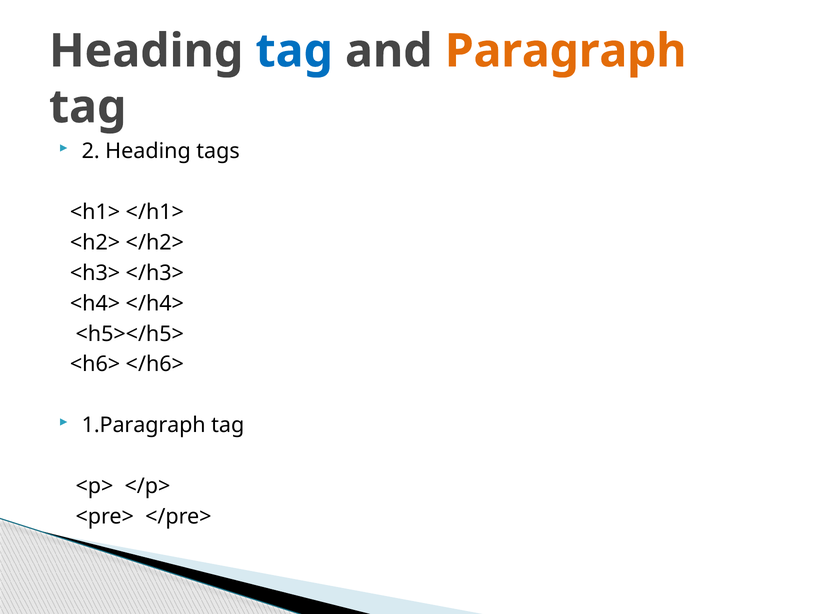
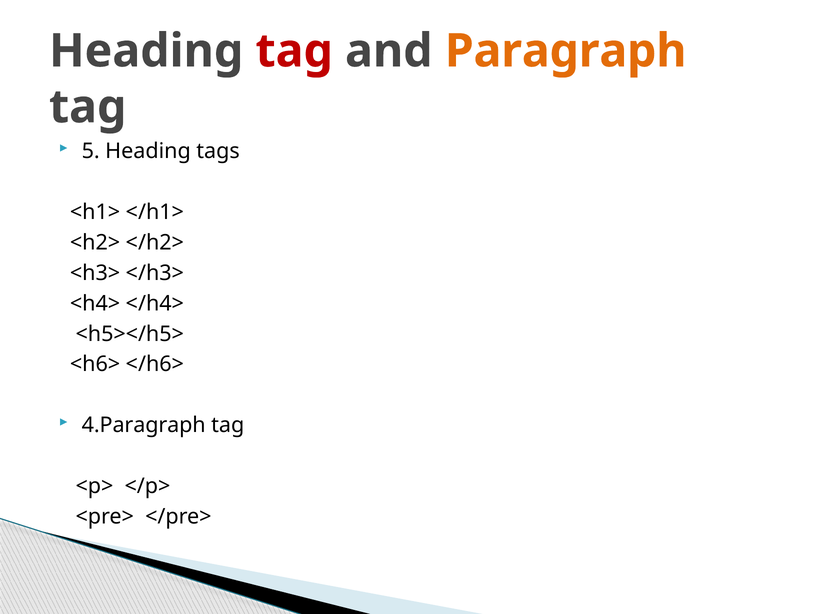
tag colour: blue -> red (294, 51)
2: 2 -> 5 (91, 151)
1.Paragraph: 1.Paragraph -> 4.Paragraph (144, 425)
